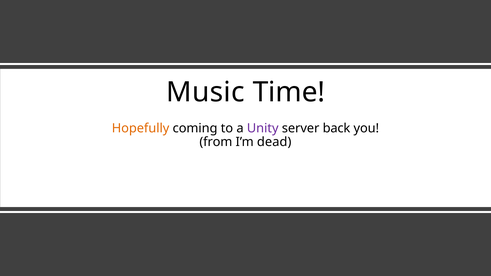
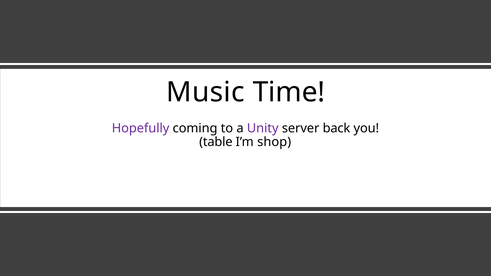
Hopefully colour: orange -> purple (141, 128)
from: from -> table (216, 142)
dead: dead -> shop (274, 142)
